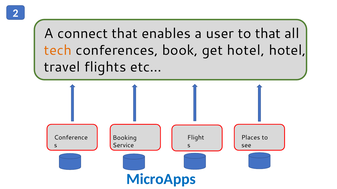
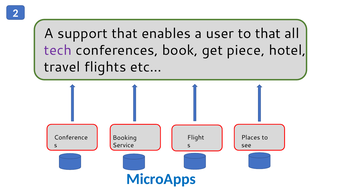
connect: connect -> support (83, 34)
tech colour: orange -> purple (58, 50)
get hotel: hotel -> piece (246, 50)
